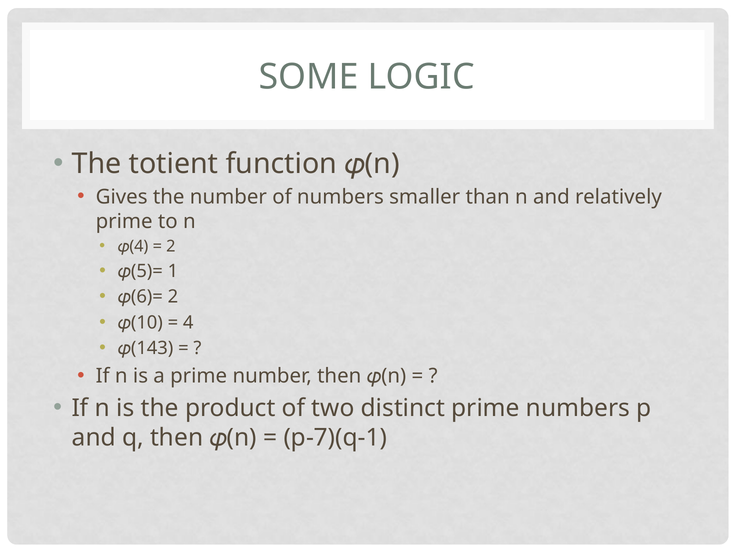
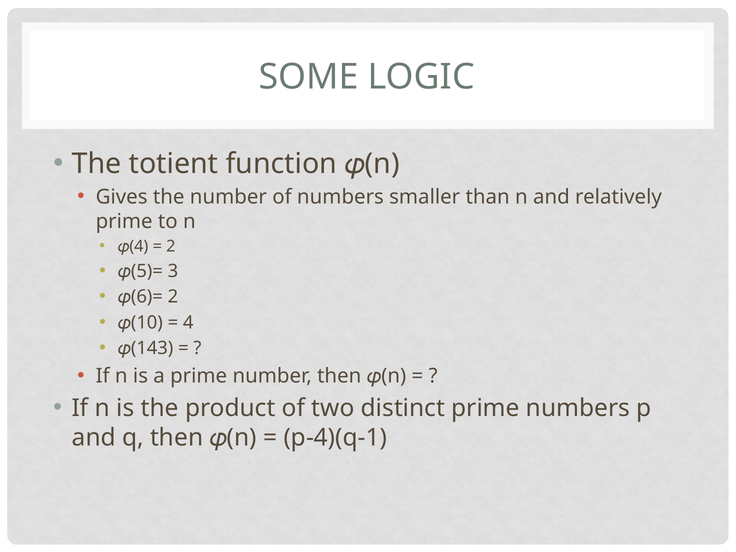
1: 1 -> 3 (173, 271)
p-7)(q-1: p-7)(q-1 -> p-4)(q-1 (335, 438)
